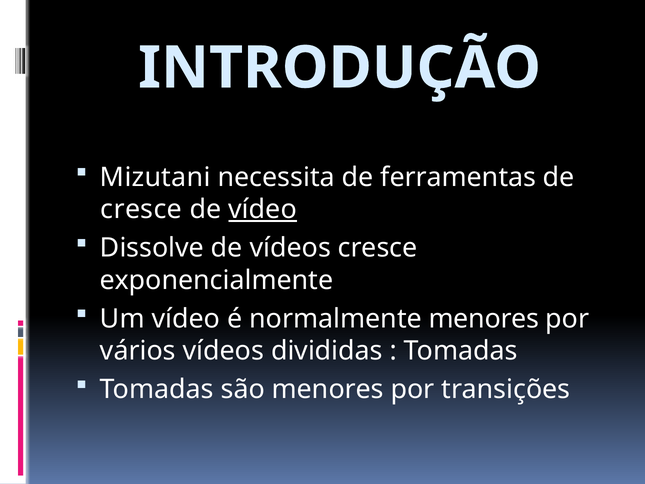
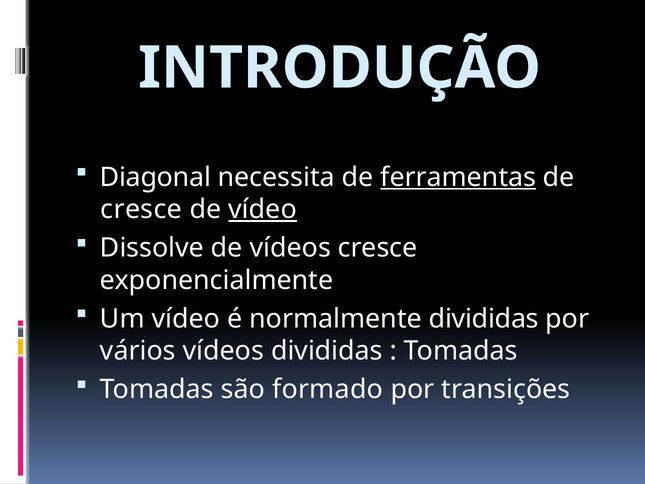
Mizutani: Mizutani -> Diagonal (155, 177)
ferramentas underline: none -> present (458, 177)
normalmente menores: menores -> divididas (484, 319)
são menores: menores -> formado (328, 389)
